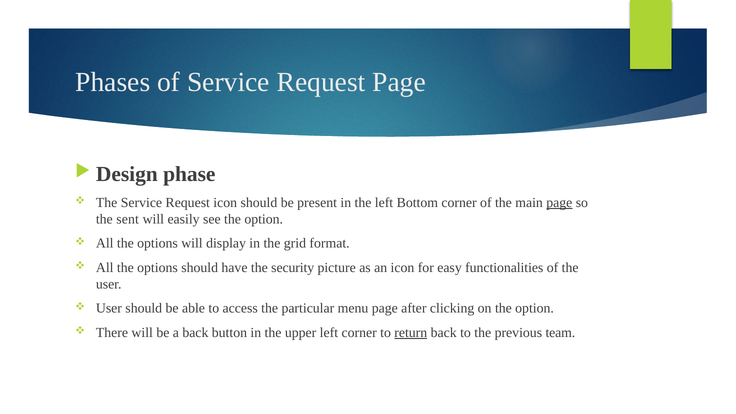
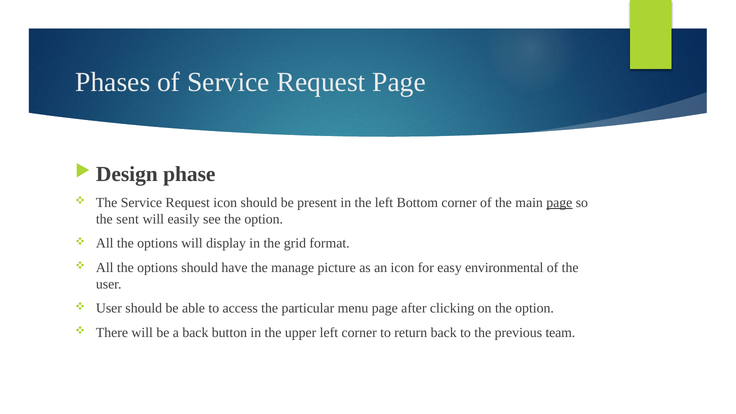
security: security -> manage (293, 268)
functionalities: functionalities -> environmental (504, 268)
return underline: present -> none (411, 333)
